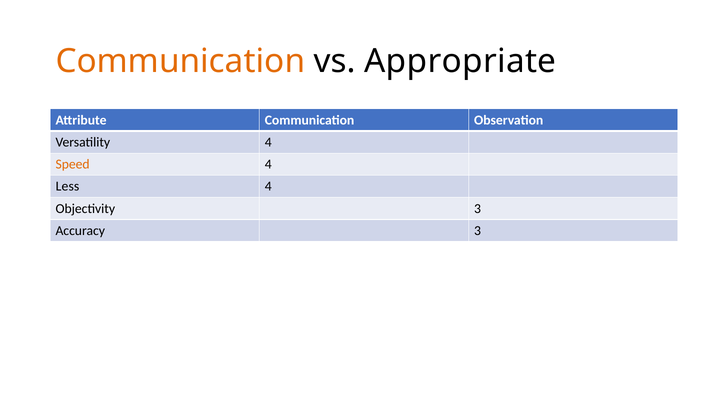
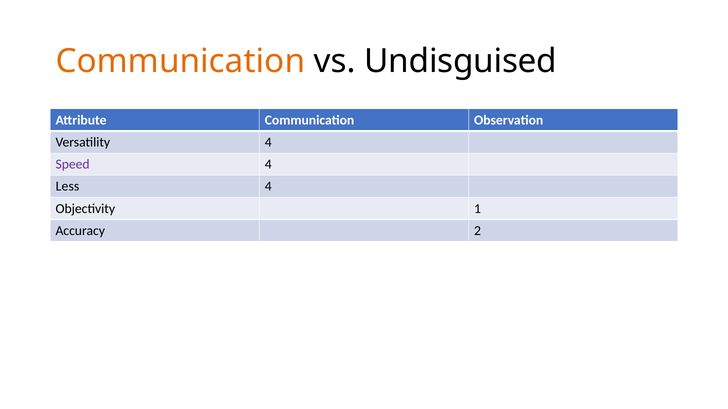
Appropriate: Appropriate -> Undisguised (461, 61)
Speed colour: orange -> purple (73, 165)
Objectivity 3: 3 -> 1 (478, 209)
Accuracy 3: 3 -> 2 (478, 231)
